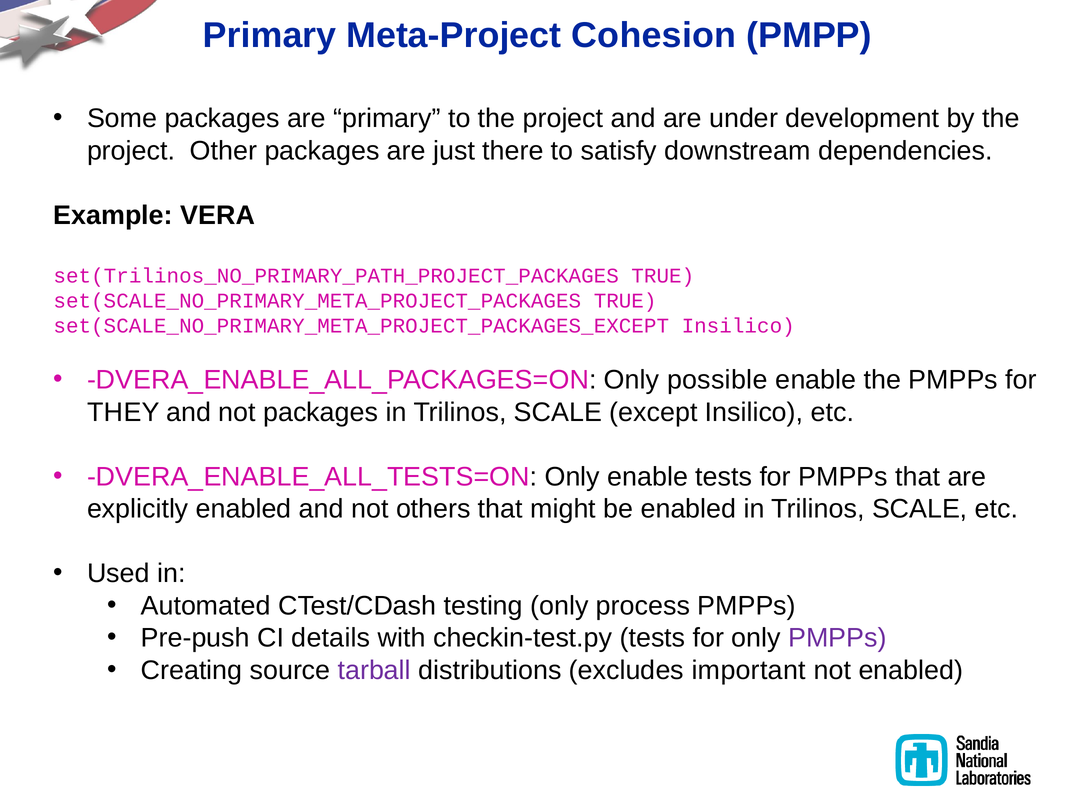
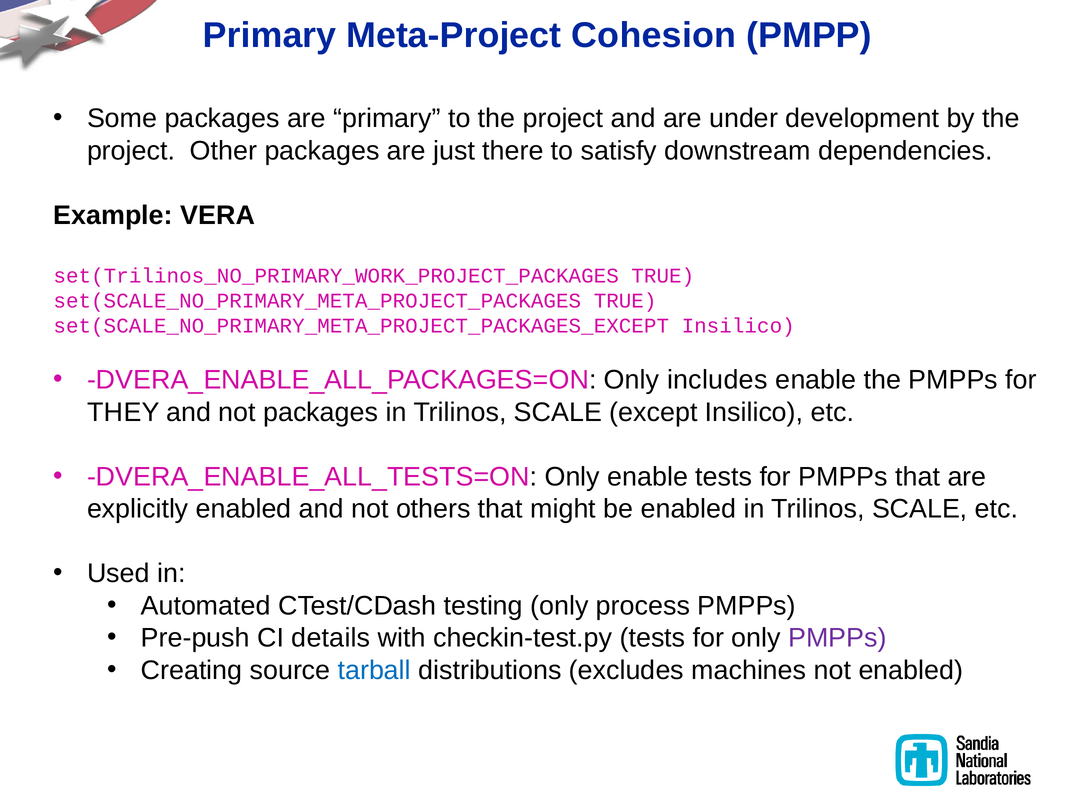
set(Trilinos_NO_PRIMARY_PATH_PROJECT_PACKAGES: set(Trilinos_NO_PRIMARY_PATH_PROJECT_PACKAGES -> set(Trilinos_NO_PRIMARY_WORK_PROJECT_PACKAGES (336, 276)
possible: possible -> includes (717, 380)
tarball colour: purple -> blue (374, 670)
important: important -> machines (749, 670)
